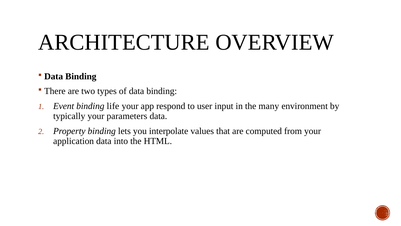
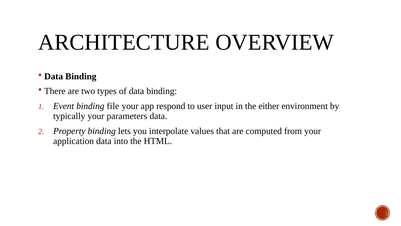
life: life -> file (113, 106)
many: many -> either (269, 106)
